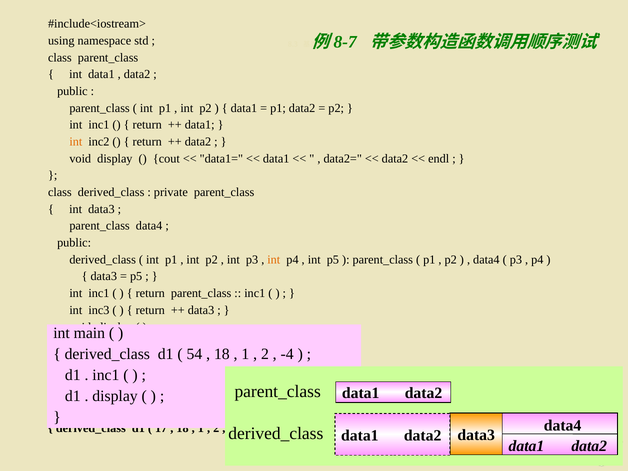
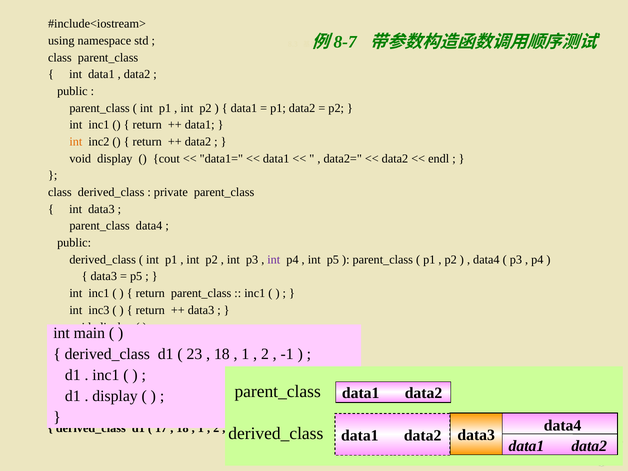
int colour: orange -> purple (274, 260)
54: 54 -> 23 (194, 354)
-4: -4 -> -1 (287, 354)
